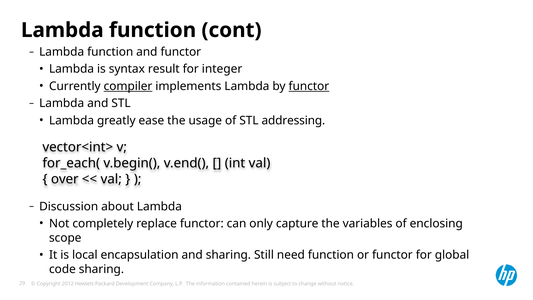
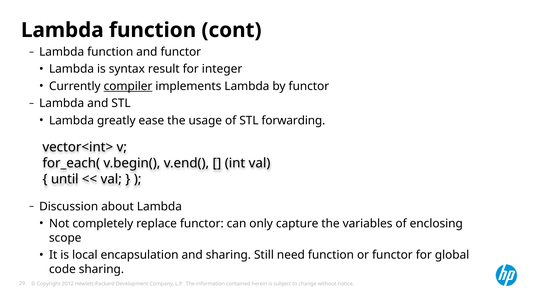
functor underline: present -> none (309, 86)
addressing: addressing -> forwarding (293, 120)
over: over -> until (65, 179)
